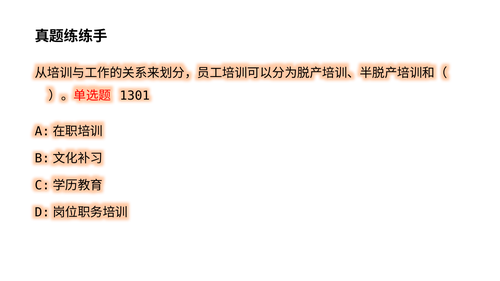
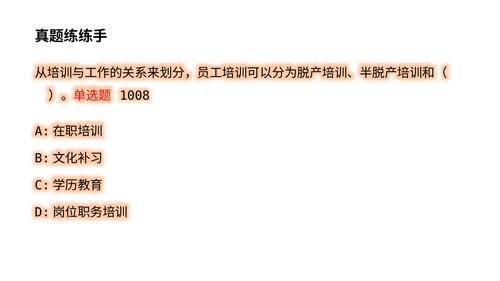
1301: 1301 -> 1008 (135, 96)
